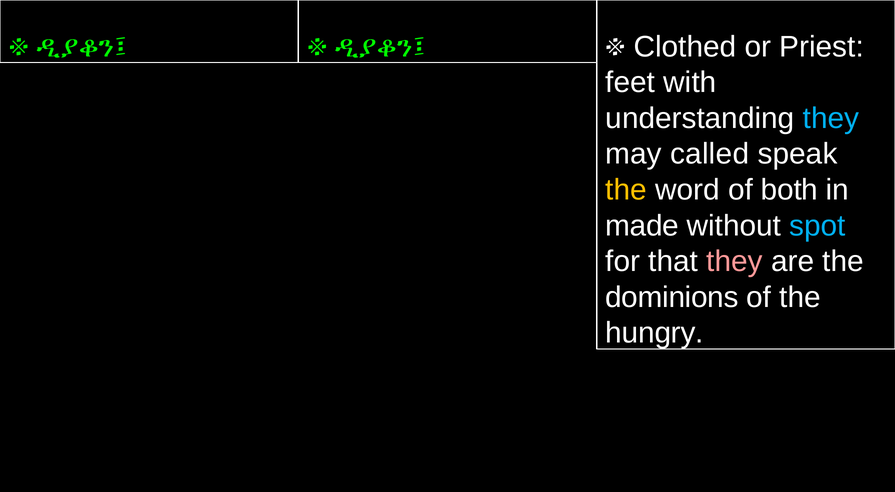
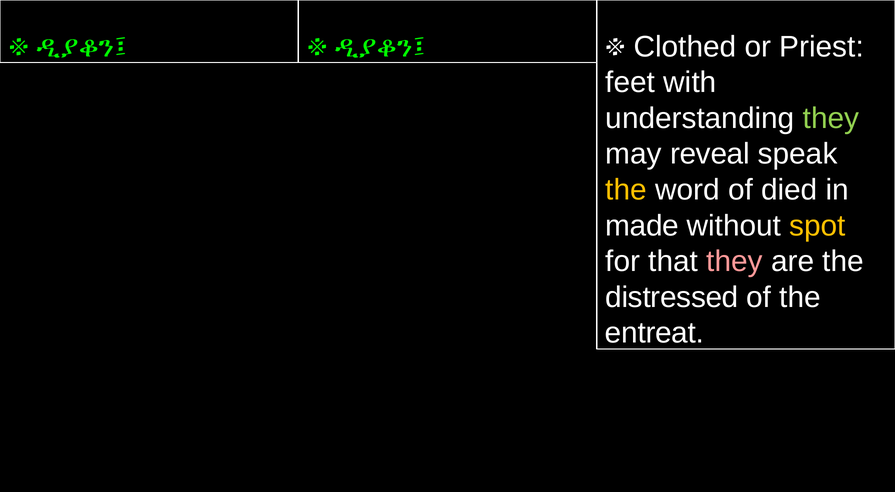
they colour: light blue -> light green (831, 118)
called: called -> reveal (710, 154)
both: both -> died (789, 190)
spot colour: light blue -> yellow (818, 226)
dominions: dominions -> distressed (672, 297)
hungry: hungry -> entreat (654, 333)
